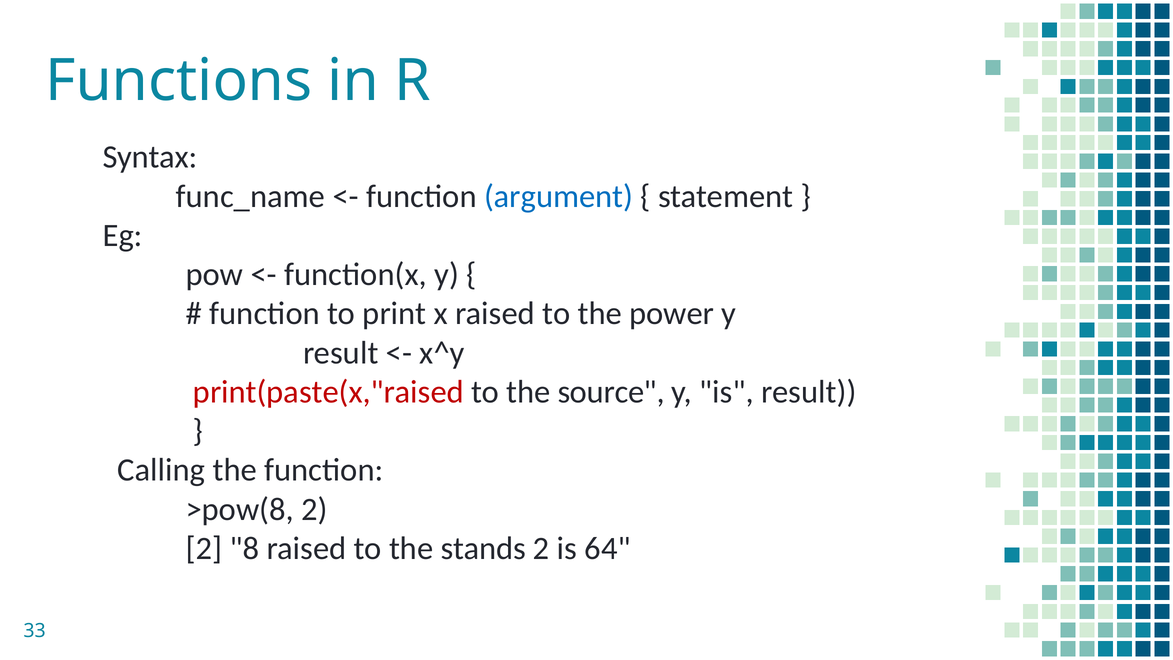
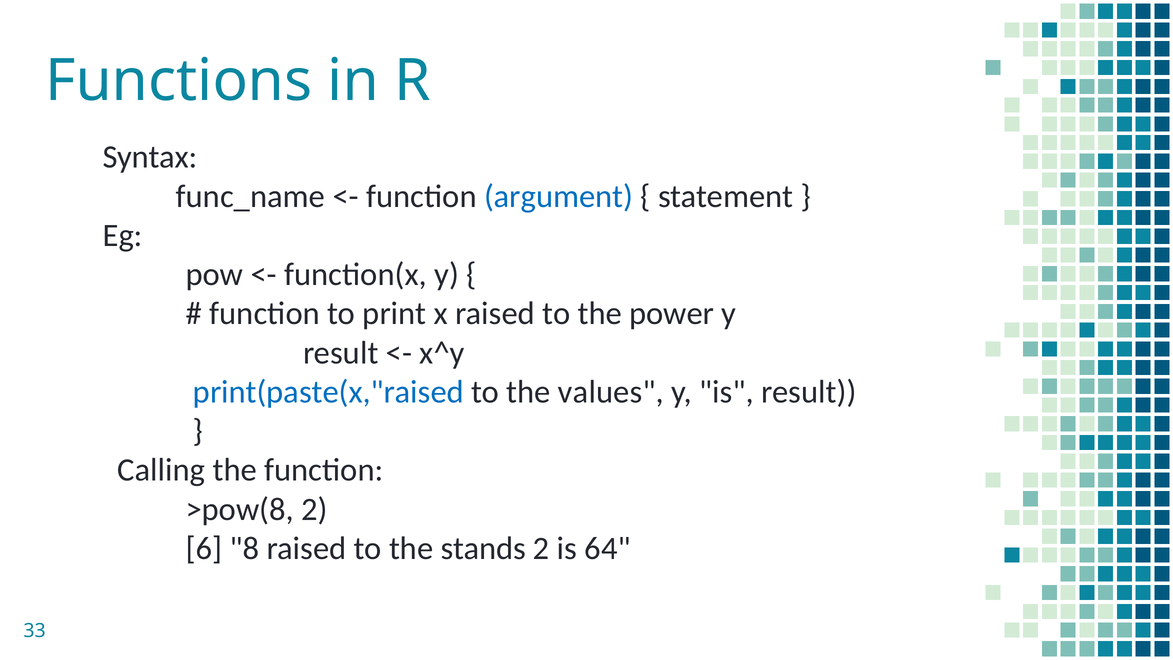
print(paste(x,"raised colour: red -> blue (328, 392)
source: source -> values (611, 392)
2: 2 -> 6 (204, 548)
